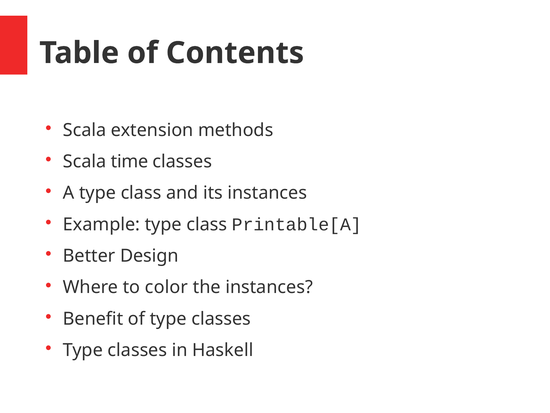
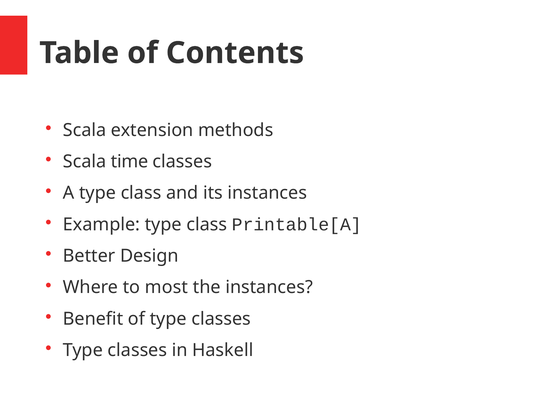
color: color -> most (167, 287)
